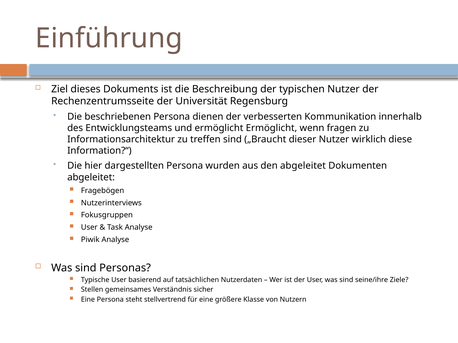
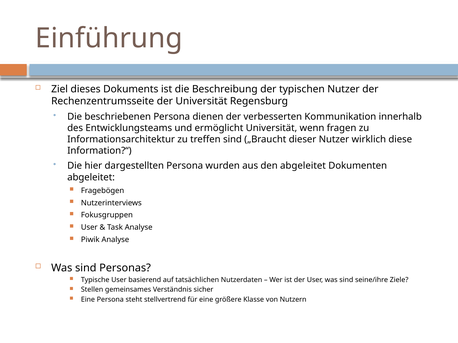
ermöglicht Ermöglicht: Ermöglicht -> Universität (271, 128)
